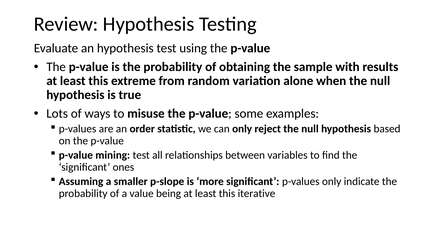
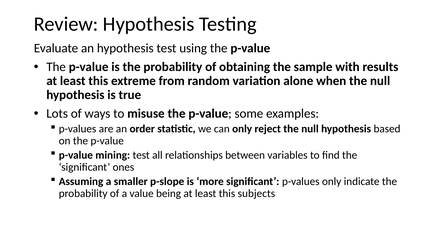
iterative: iterative -> subjects (256, 193)
